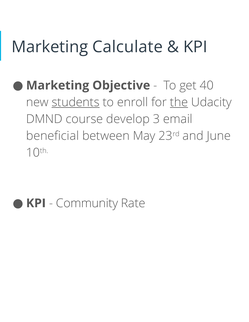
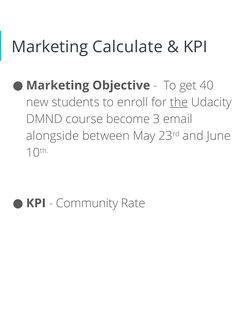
students underline: present -> none (76, 102)
develop: develop -> become (128, 119)
beneficial: beneficial -> alongside (53, 136)
